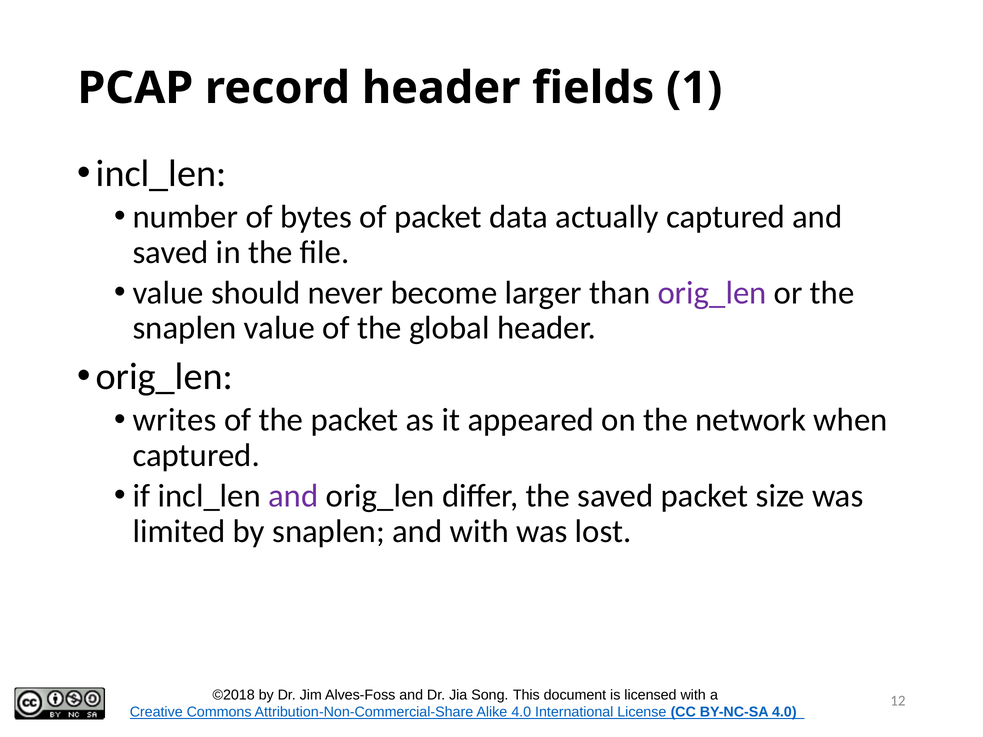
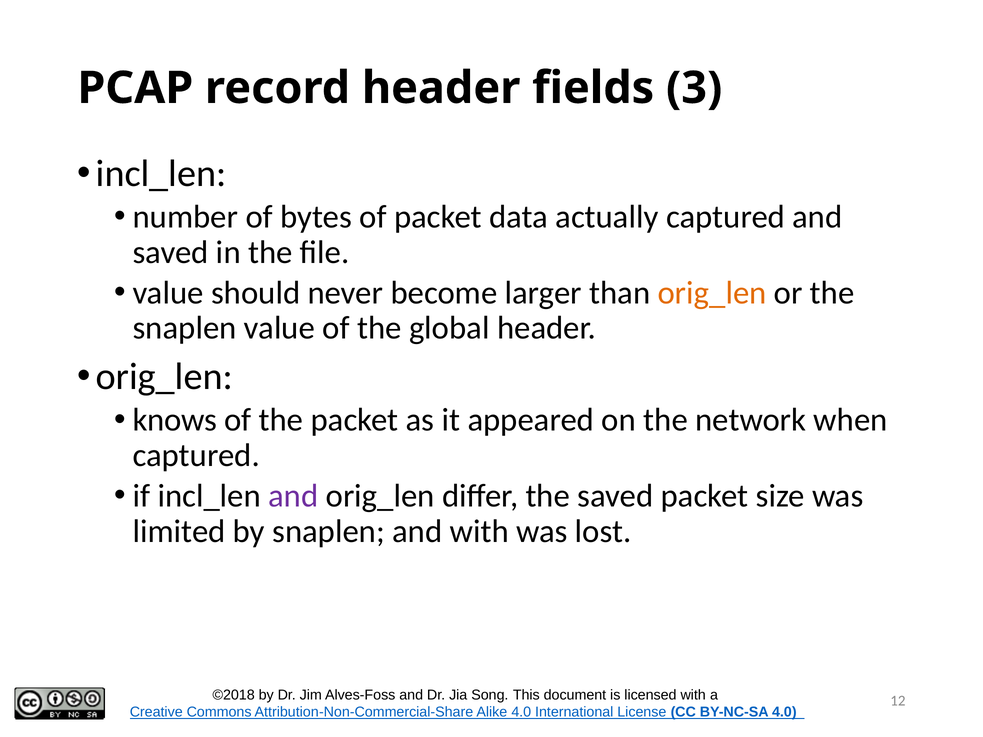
1: 1 -> 3 (694, 88)
orig_len colour: purple -> orange (712, 293)
writes: writes -> knows (175, 420)
